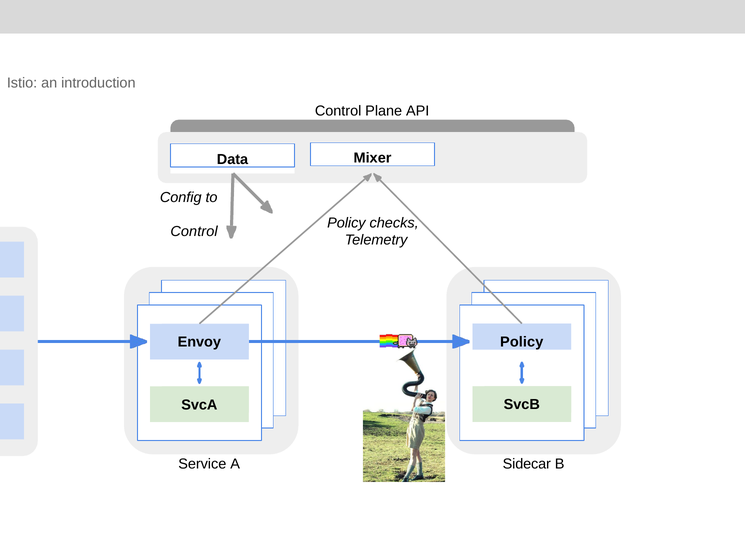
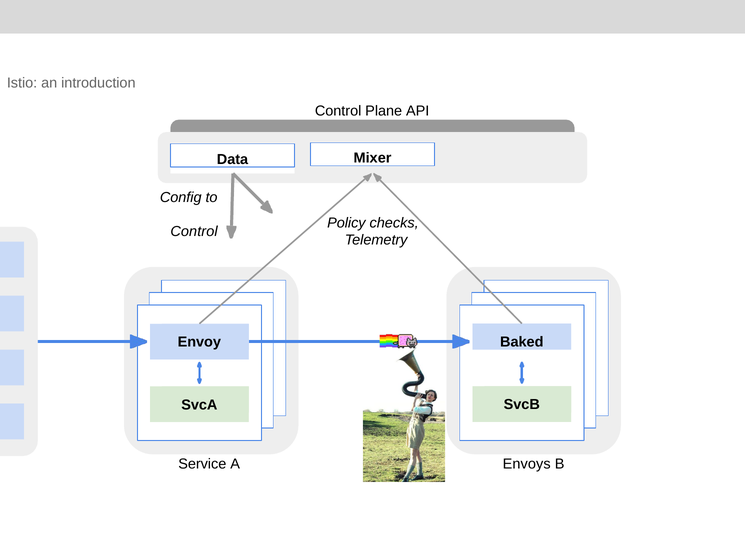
Policy: Policy -> Baked (522, 342)
Sidecar: Sidecar -> Envoys (527, 465)
